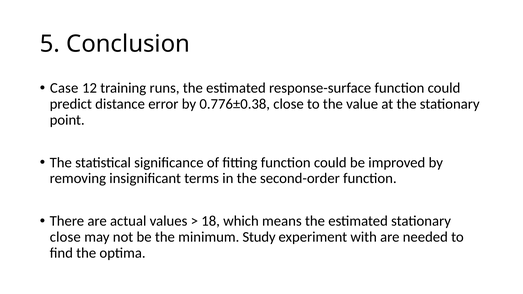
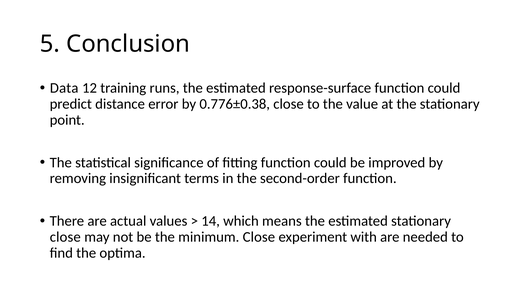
Case: Case -> Data (64, 88)
18: 18 -> 14 (211, 221)
minimum Study: Study -> Close (259, 237)
